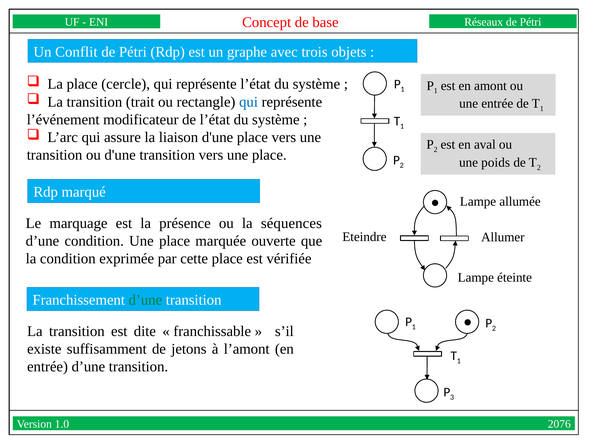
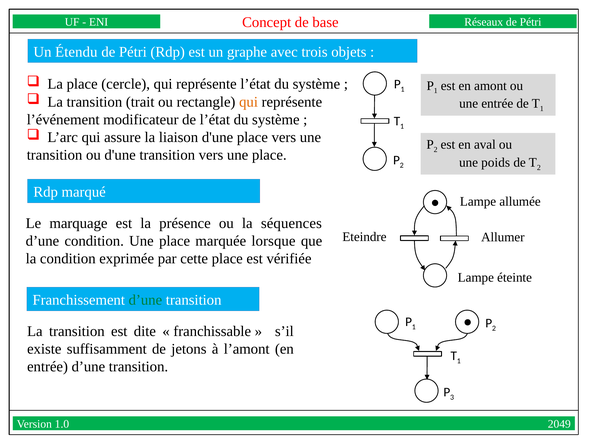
Conflit: Conflit -> Étendu (76, 52)
qui colour: blue -> orange (249, 102)
ouverte: ouverte -> lorsque (273, 241)
2076: 2076 -> 2049 (559, 424)
